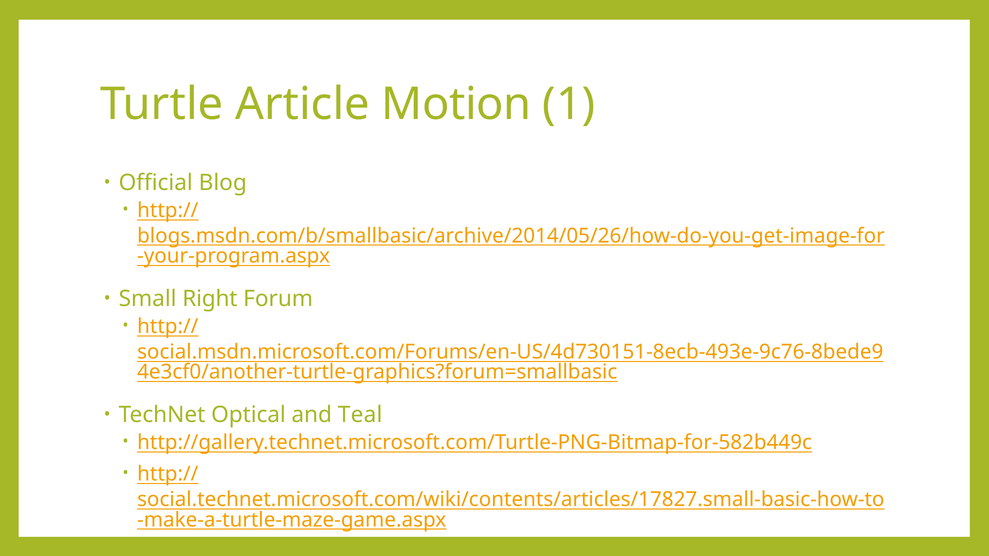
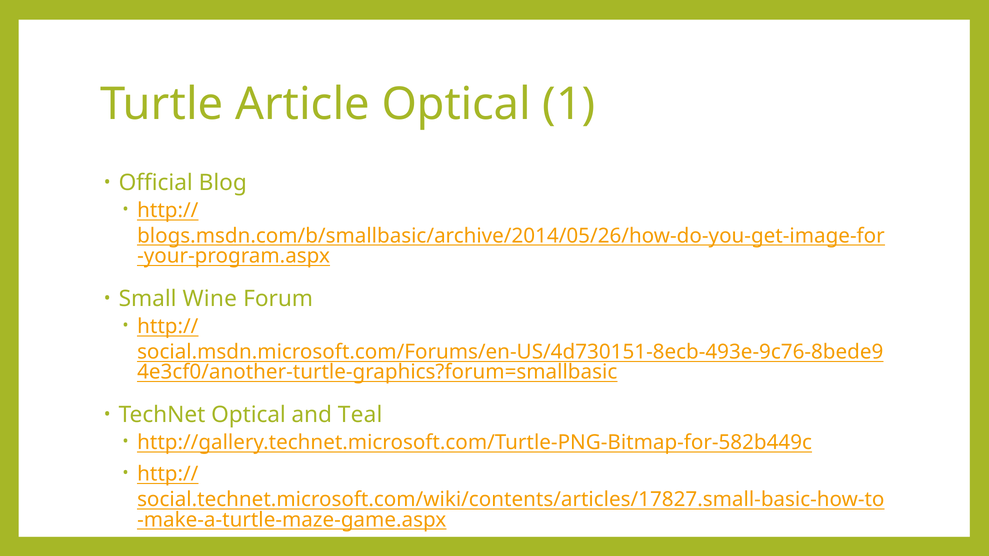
Article Motion: Motion -> Optical (456, 104)
Right: Right -> Wine (210, 299)
